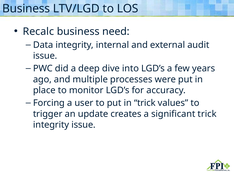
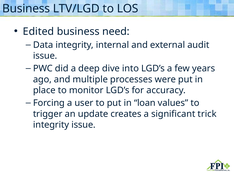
Recalc: Recalc -> Edited (38, 32)
in trick: trick -> loan (145, 103)
